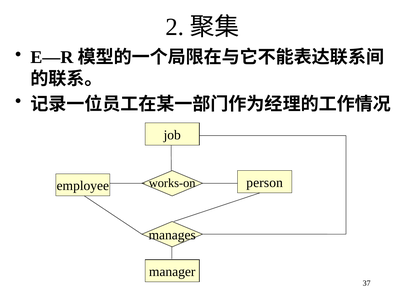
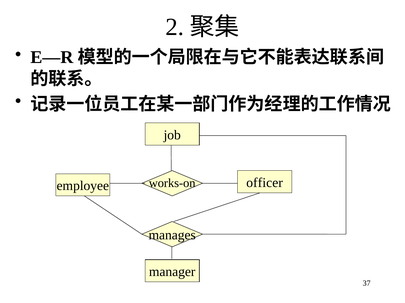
person: person -> officer (265, 183)
